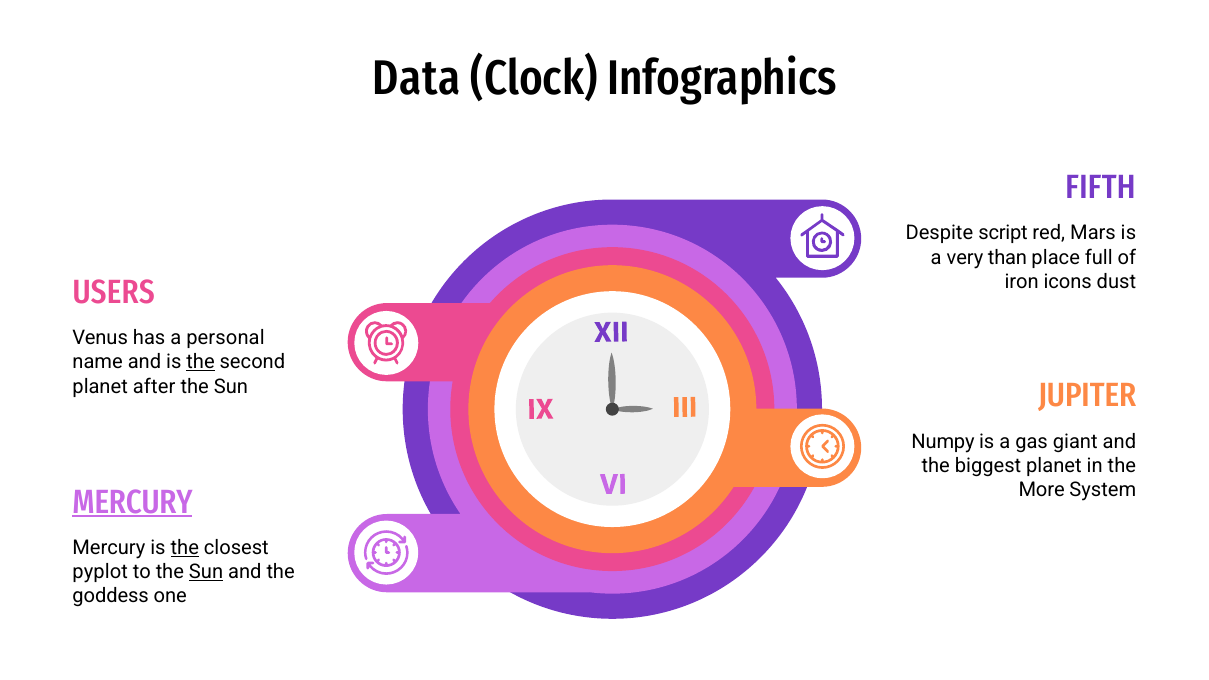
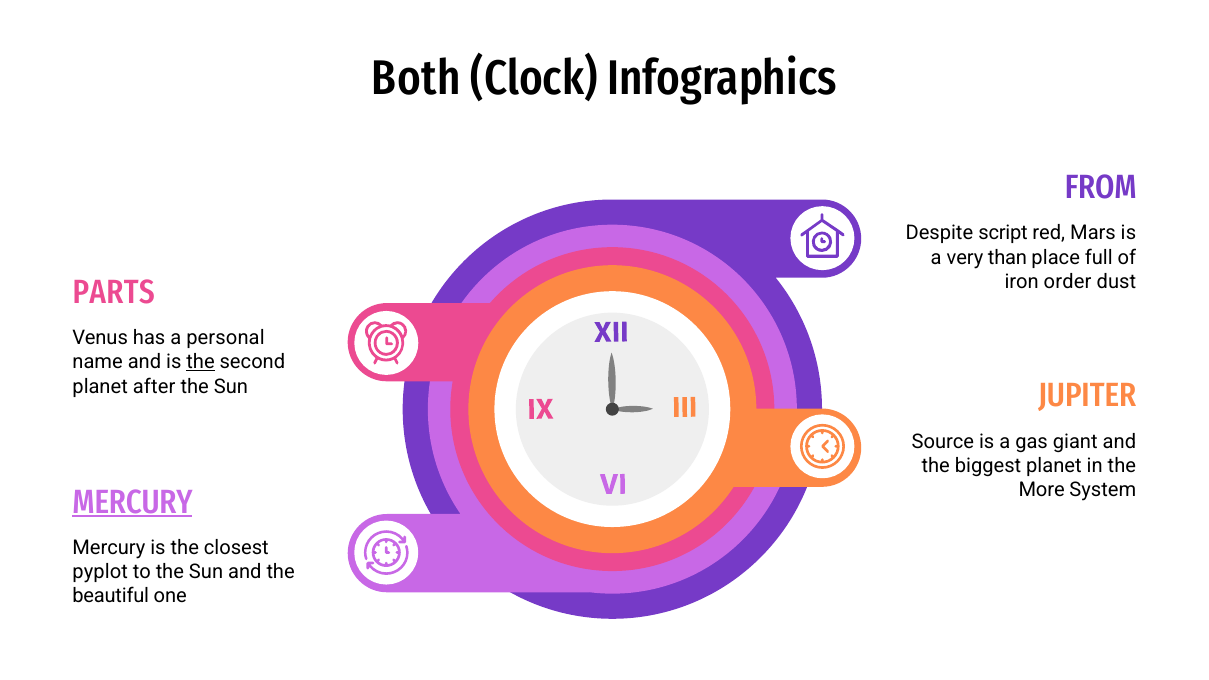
Data: Data -> Both (416, 79)
FIFTH: FIFTH -> FROM (1101, 188)
icons: icons -> order (1068, 282)
USERS: USERS -> PARTS (114, 292)
Numpy: Numpy -> Source (943, 441)
the underline: present -> none (185, 548)
Sun underline: present -> none (206, 572)
goddess: goddess -> beautiful (111, 596)
